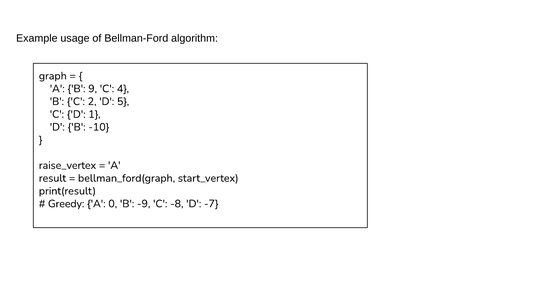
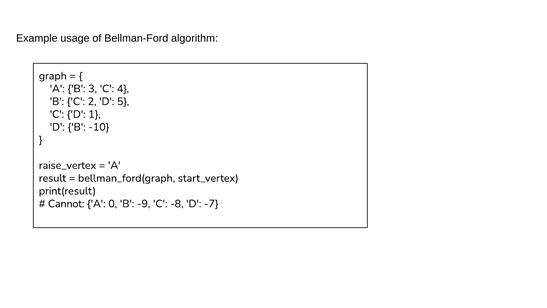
9: 9 -> 3 (93, 89)
Greedy: Greedy -> Cannot (66, 204)
